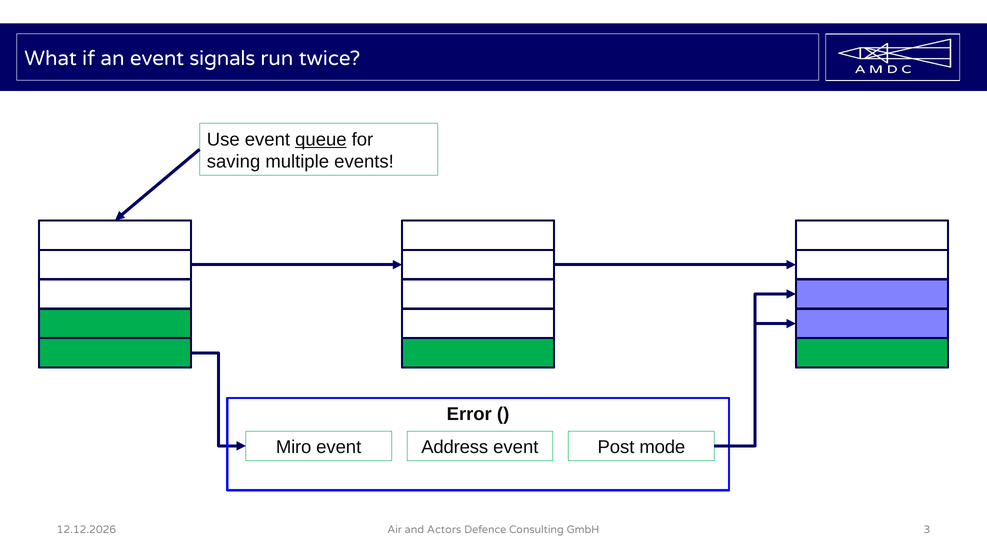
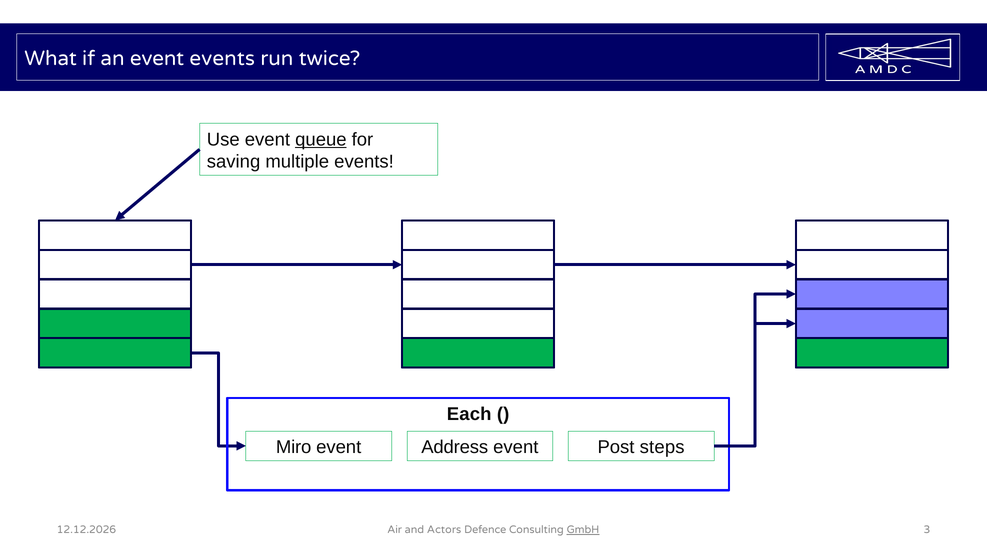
event signals: signals -> events (222, 59)
Error: Error -> Each (469, 414)
mode: mode -> steps (662, 447)
GmbH underline: none -> present (583, 530)
